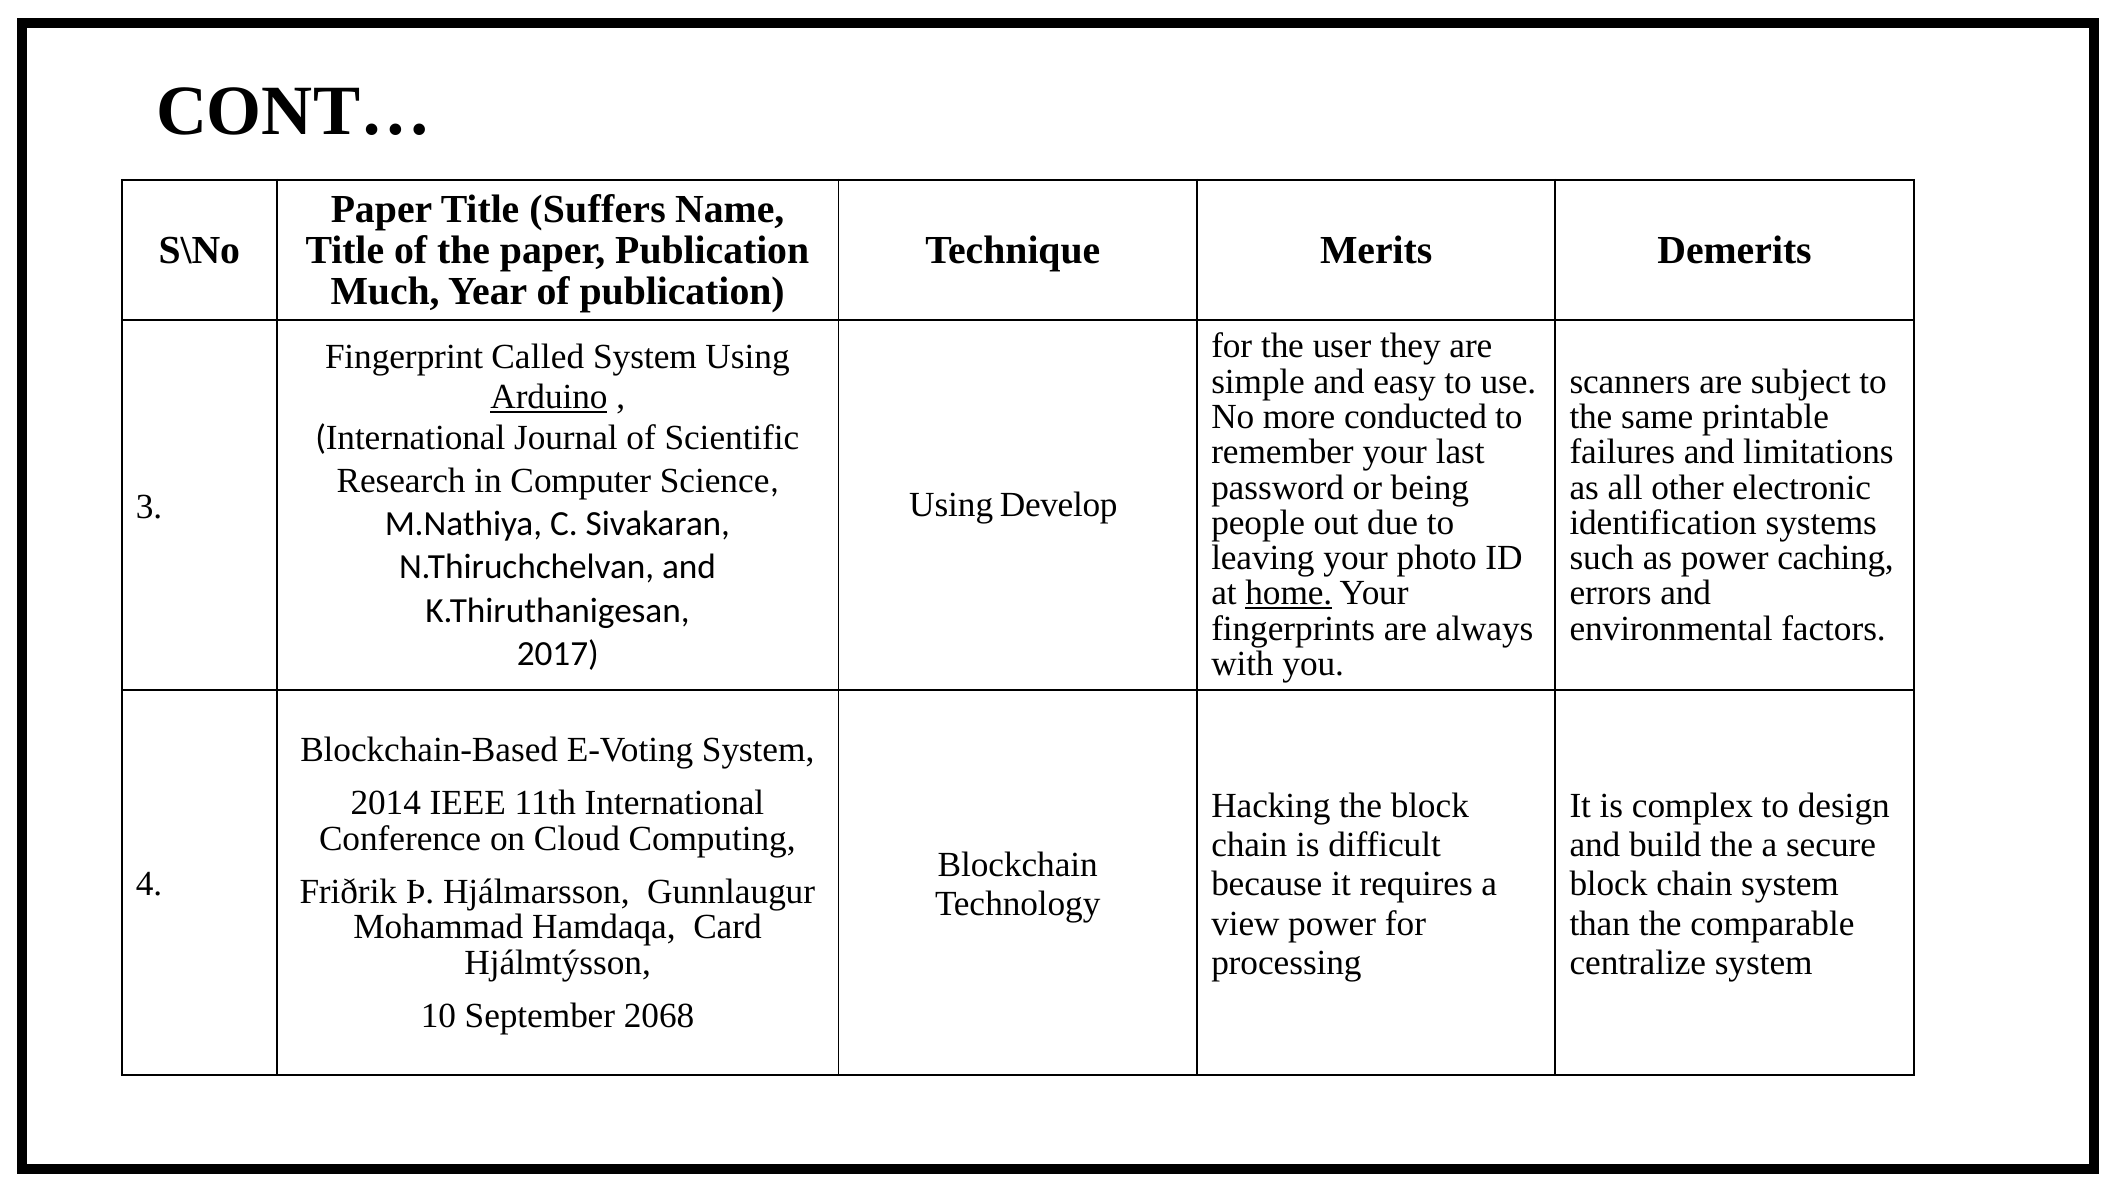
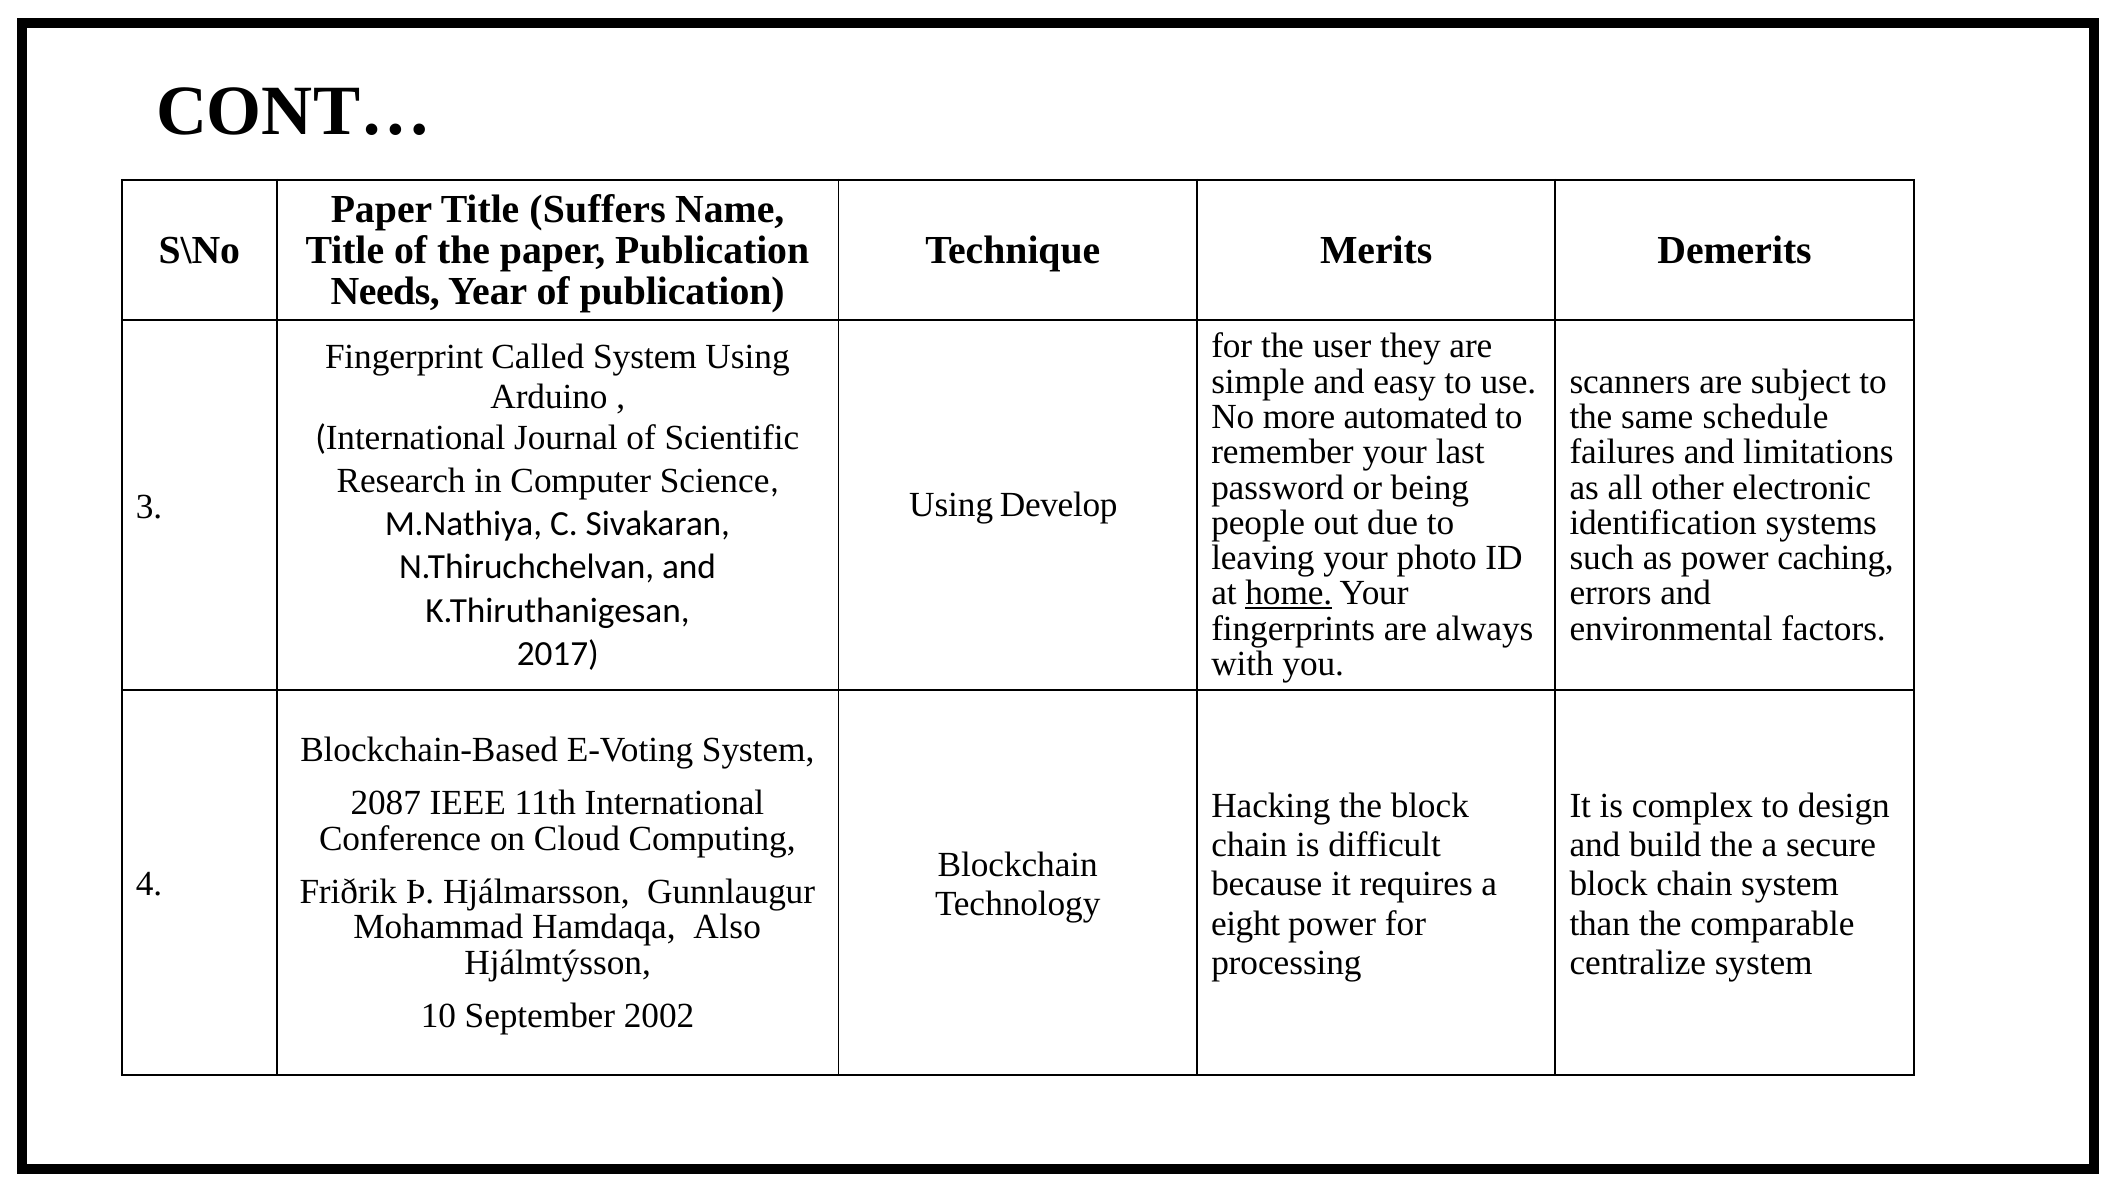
Much: Much -> Needs (385, 291)
Arduino underline: present -> none (549, 396)
conducted: conducted -> automated (1416, 417)
printable: printable -> schedule (1766, 417)
2014: 2014 -> 2087 (386, 803)
view: view -> eight (1246, 923)
Card: Card -> Also (727, 927)
2068: 2068 -> 2002 (659, 1016)
